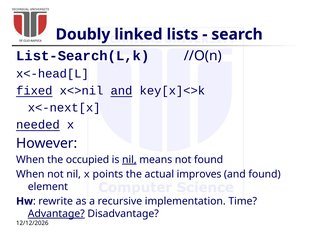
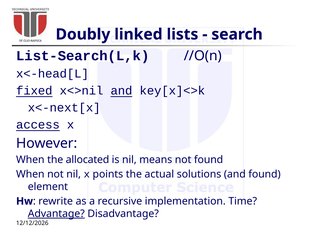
needed: needed -> access (38, 125)
occupied: occupied -> allocated (88, 160)
nil underline: present -> none (129, 160)
improves: improves -> solutions (199, 174)
